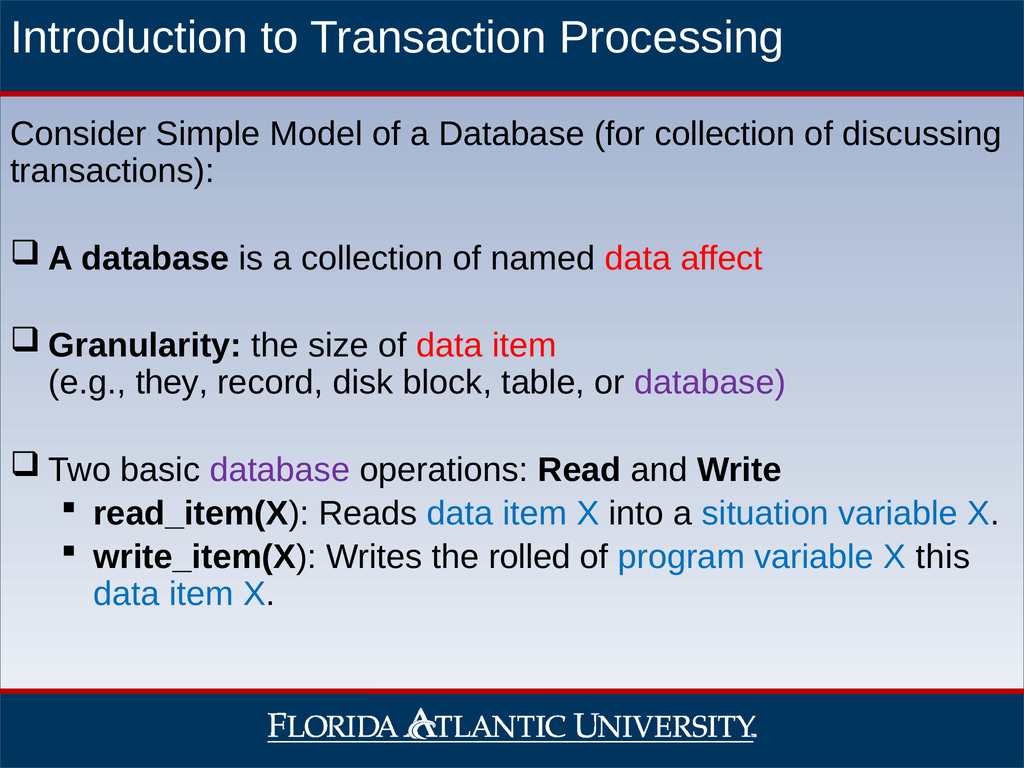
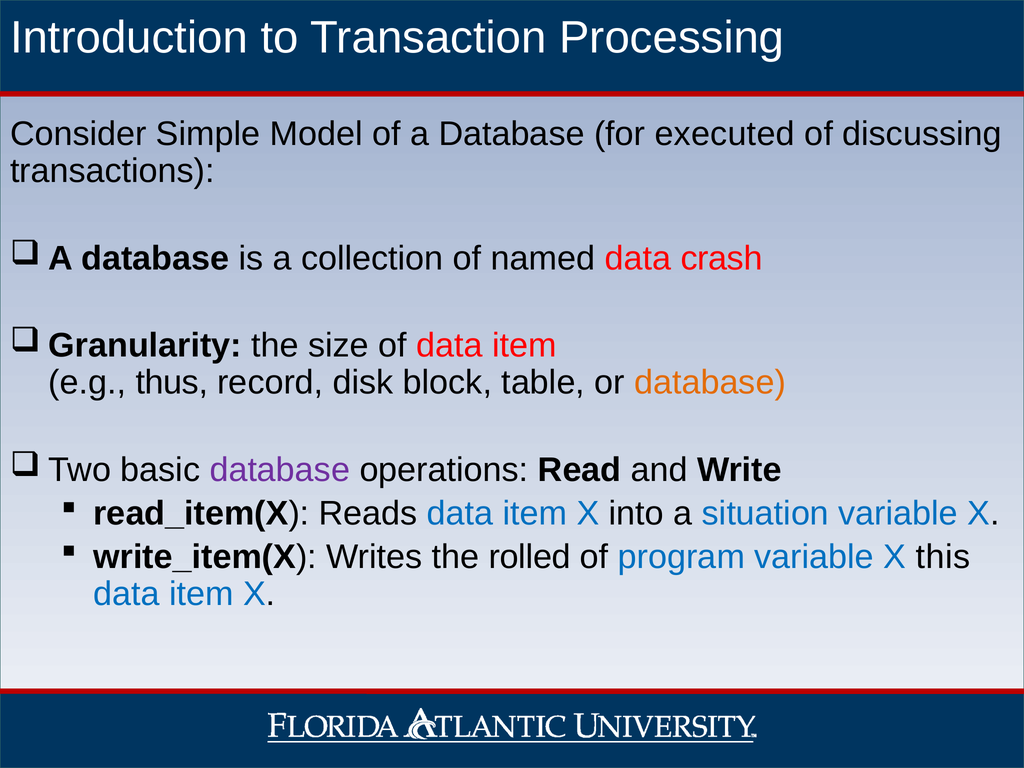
for collection: collection -> executed (725, 134)
affect: affect -> crash (722, 258)
they: they -> thus (172, 383)
database colour: purple -> orange (710, 383)
